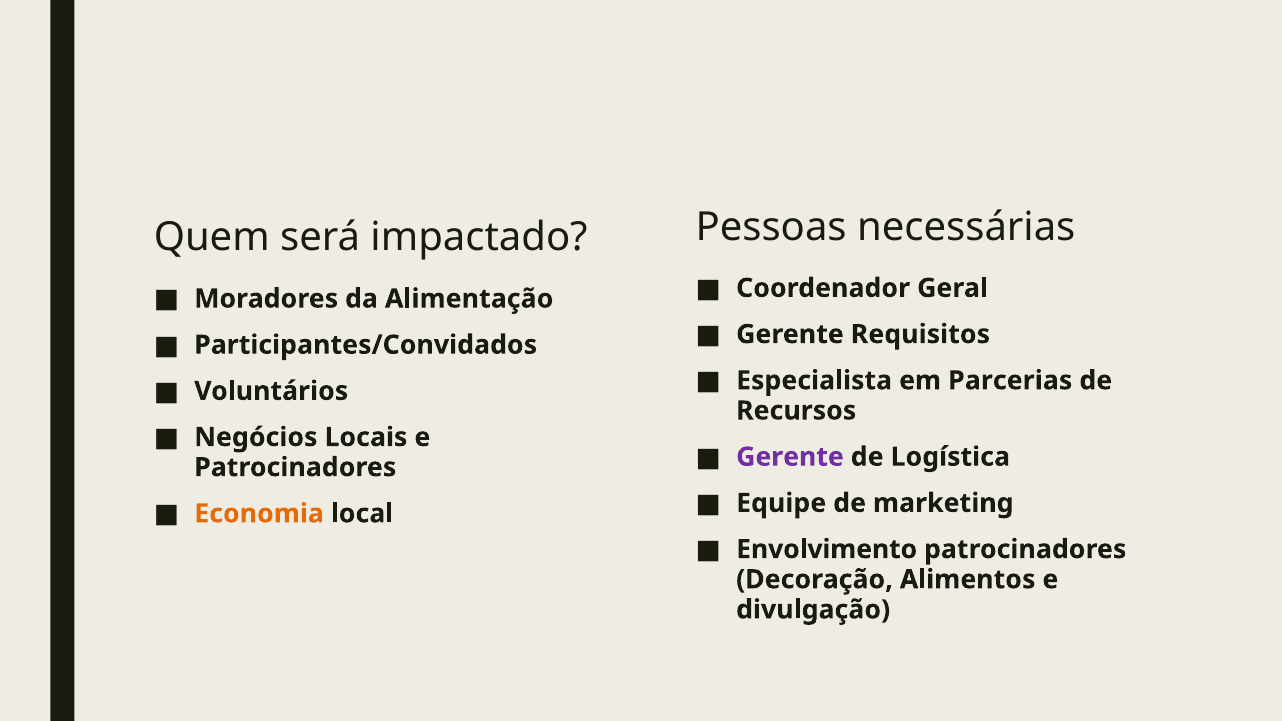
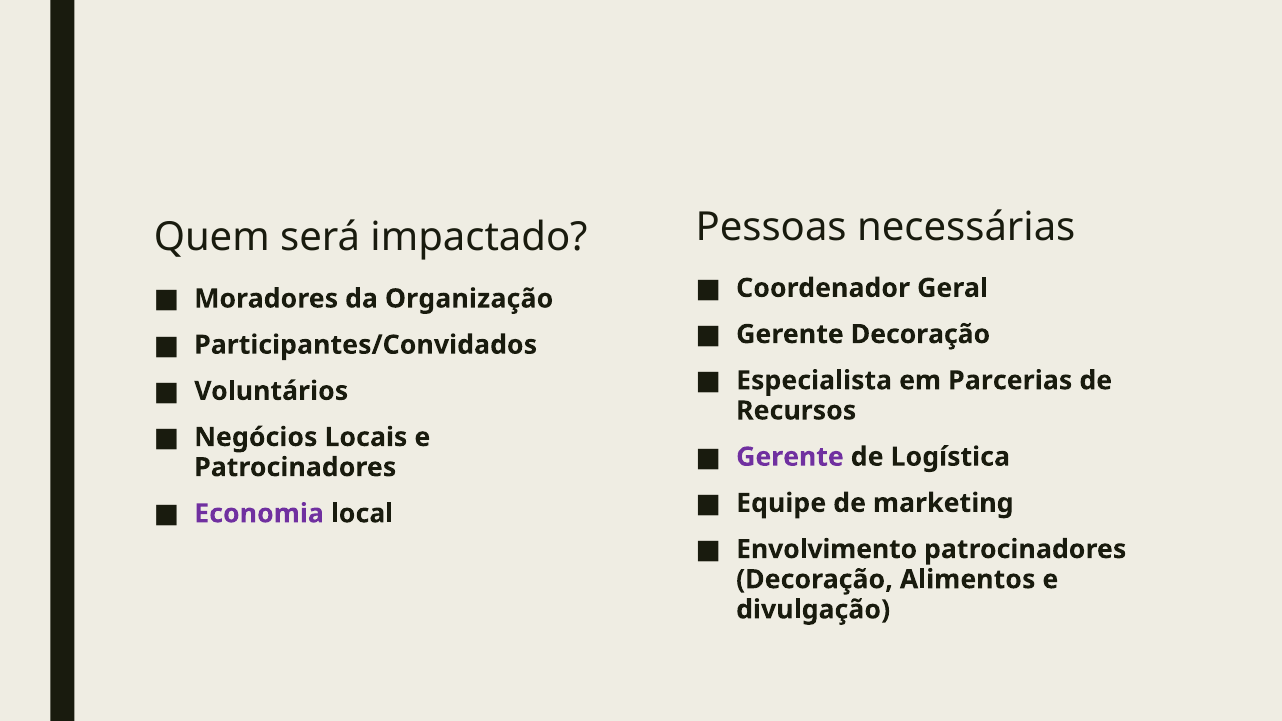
Alimentação: Alimentação -> Organização (469, 299)
Gerente Requisitos: Requisitos -> Decoração (920, 334)
Economia colour: orange -> purple (259, 514)
